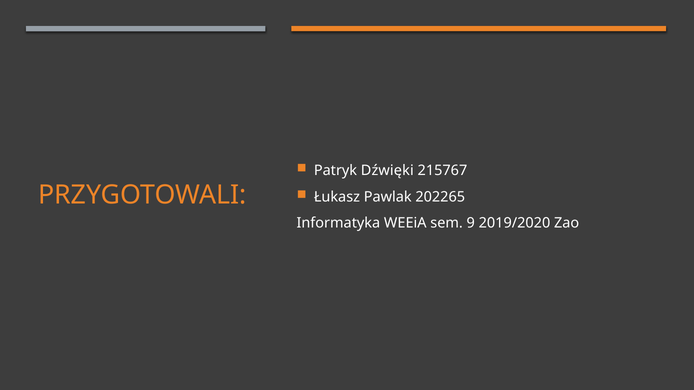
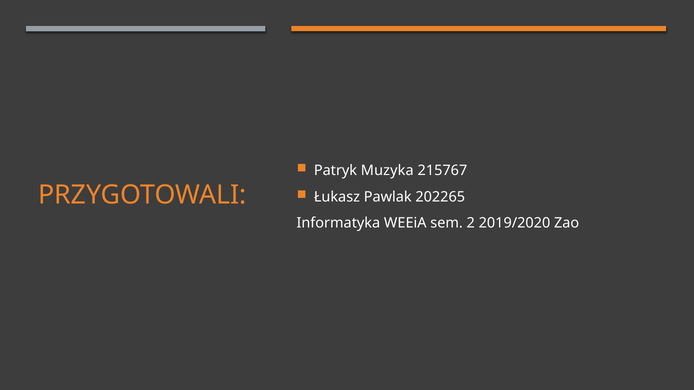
Dźwięki: Dźwięki -> Muzyka (387, 171)
9: 9 -> 2 (471, 223)
